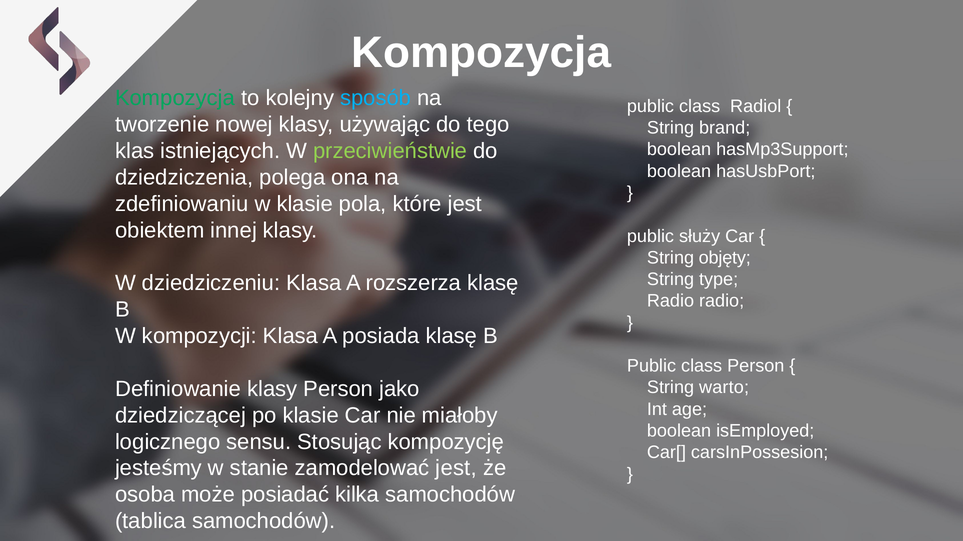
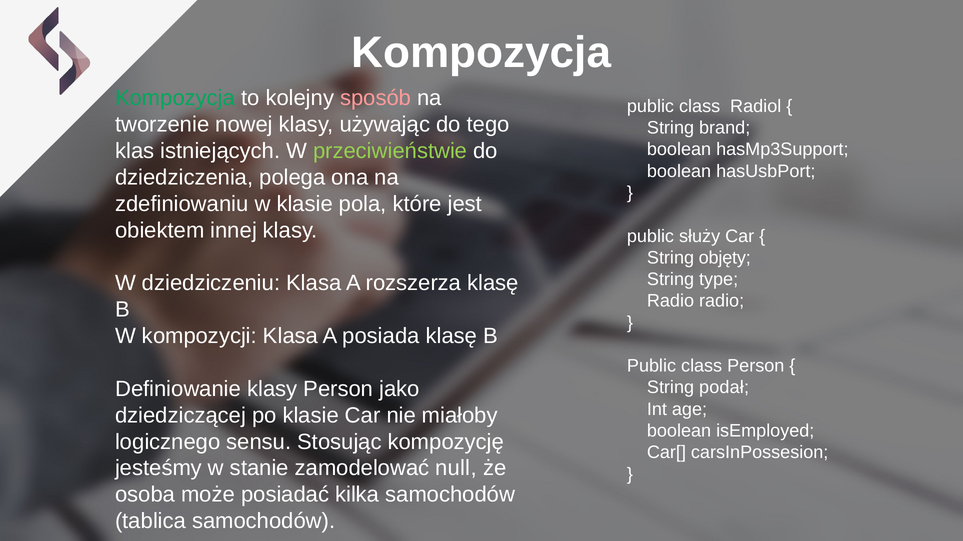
sposób colour: light blue -> pink (376, 98)
warto: warto -> podał (724, 388)
zamodelować jest: jest -> null (456, 469)
